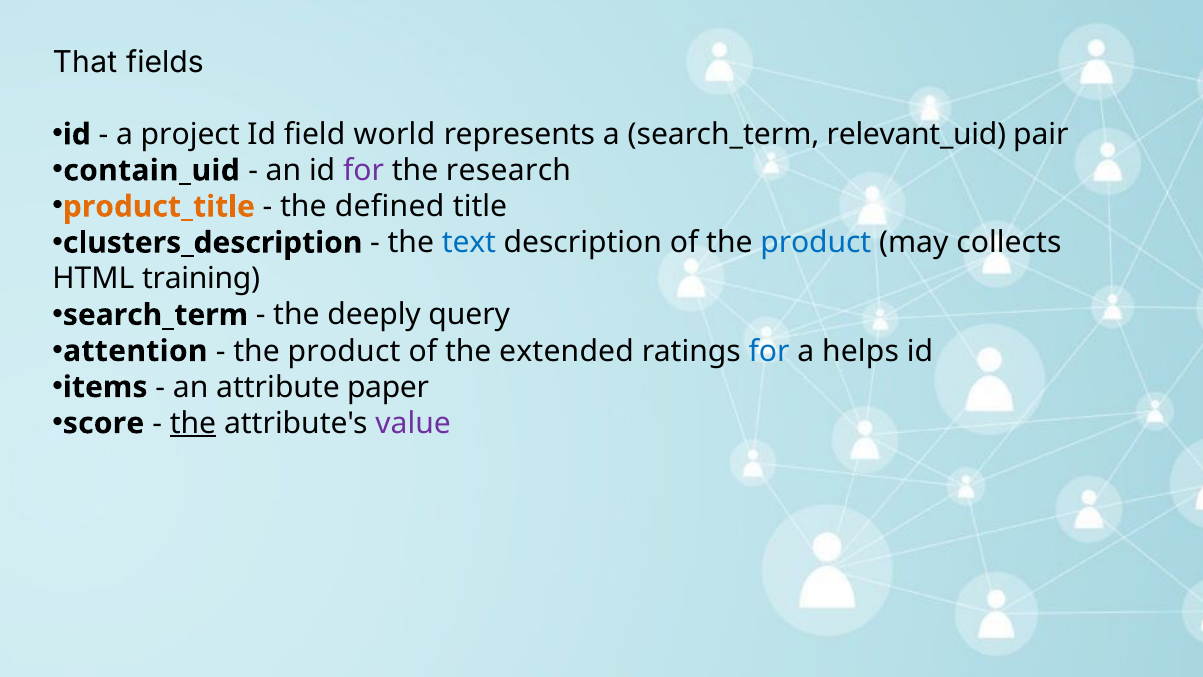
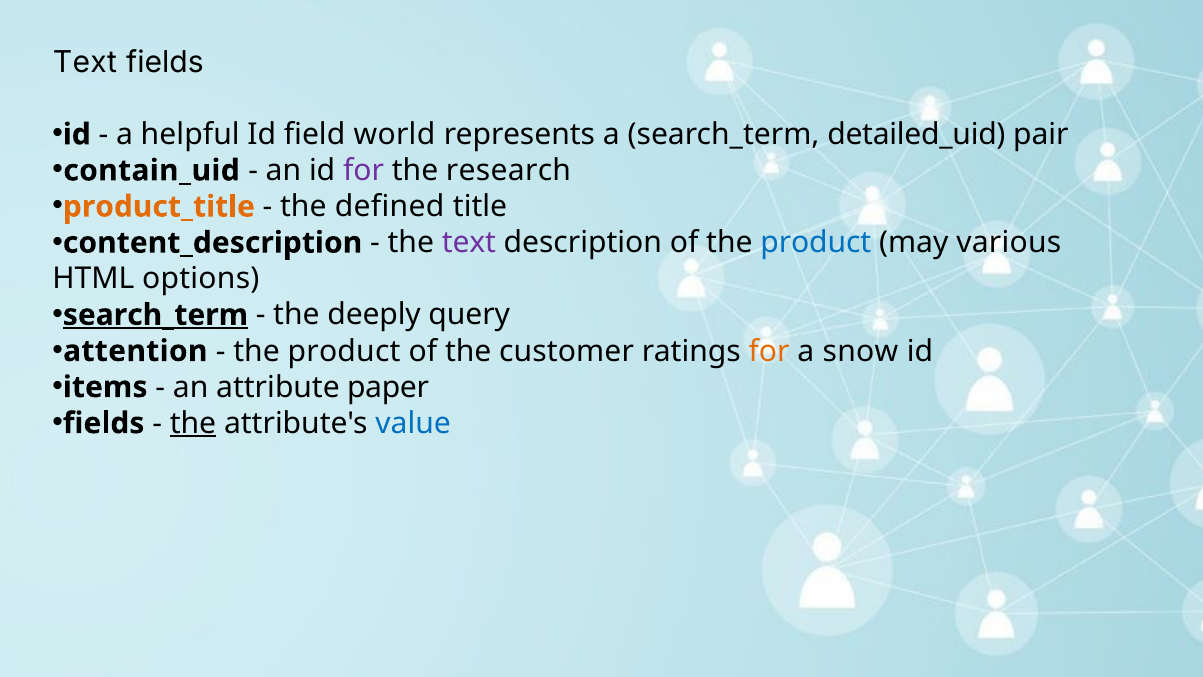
That: That -> Text (85, 62)
project: project -> helpful (190, 134)
relevant_uid: relevant_uid -> detailed_uid (916, 134)
clusters_description: clusters_description -> content_description (213, 243)
text colour: blue -> purple (469, 243)
collects: collects -> various (1009, 243)
training: training -> options (201, 279)
search_term underline: none -> present (155, 315)
extended: extended -> customer (567, 351)
for colour: blue -> orange (769, 351)
helps: helps -> snow (860, 351)
score: score -> fields (104, 423)
value colour: purple -> blue (413, 423)
